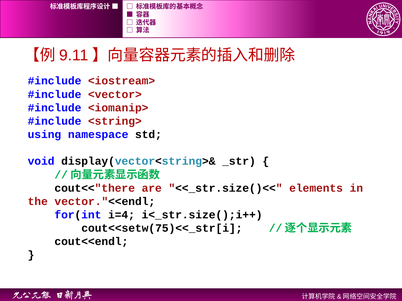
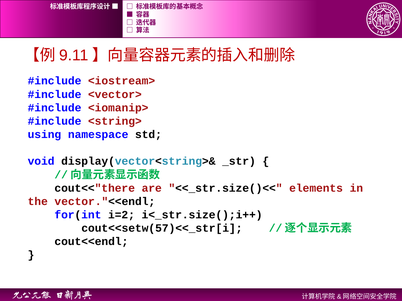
i=4: i=4 -> i=2 (121, 215)
cout<<setw(75)<<_str[i: cout<<setw(75)<<_str[i -> cout<<setw(57)<<_str[i (162, 229)
